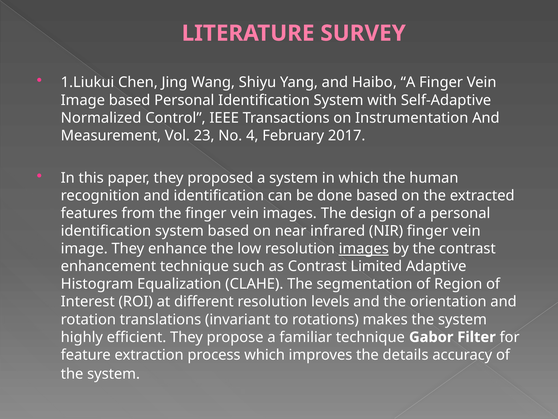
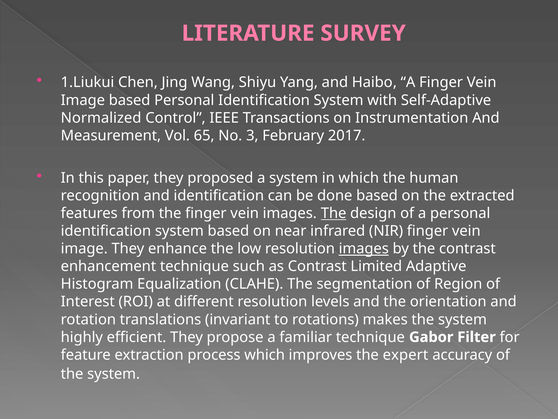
23: 23 -> 65 (204, 135)
4: 4 -> 3 (252, 135)
The underline: none -> present (334, 213)
details: details -> expert (405, 354)
